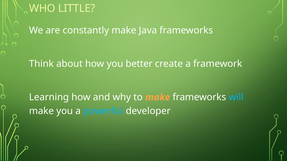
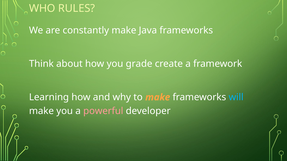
LITTLE: LITTLE -> RULES (77, 8)
better: better -> grade (139, 64)
powerful colour: light blue -> pink (103, 111)
